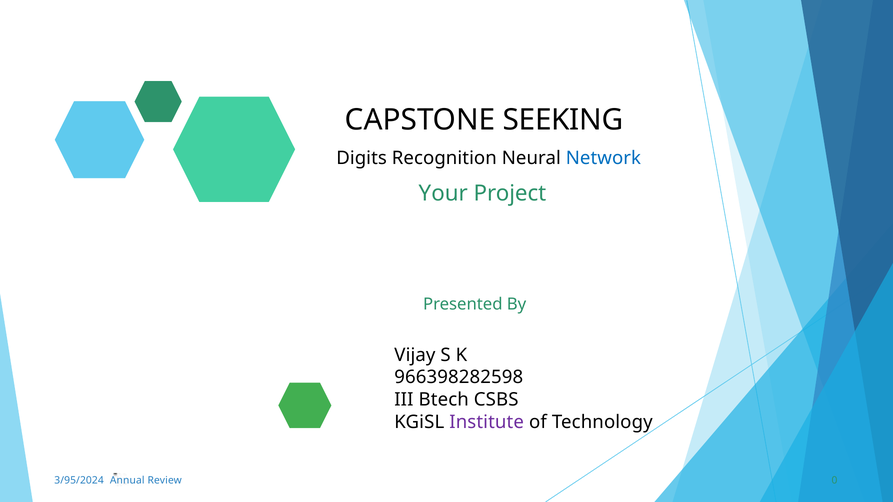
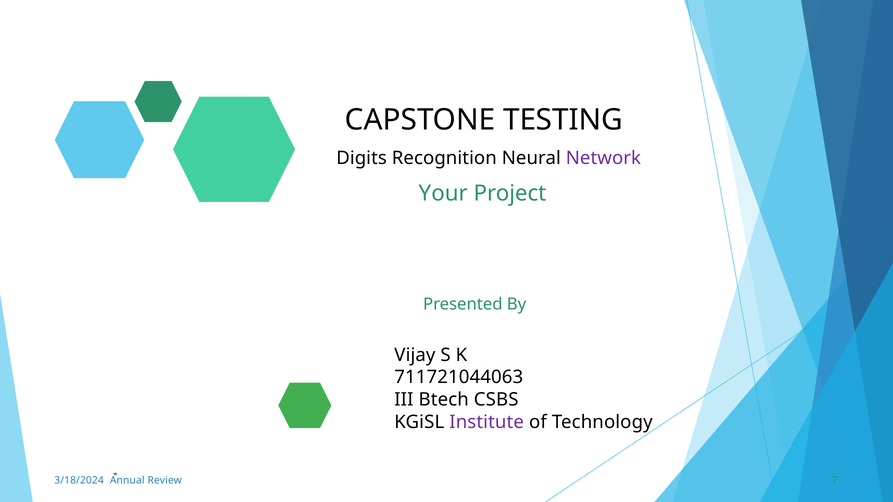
SEEKING: SEEKING -> TESTING (563, 120)
Network colour: blue -> purple (603, 158)
966398282598: 966398282598 -> 711721044063 (459, 378)
3/95/2024: 3/95/2024 -> 3/18/2024 (79, 481)
0: 0 -> 7 (834, 481)
